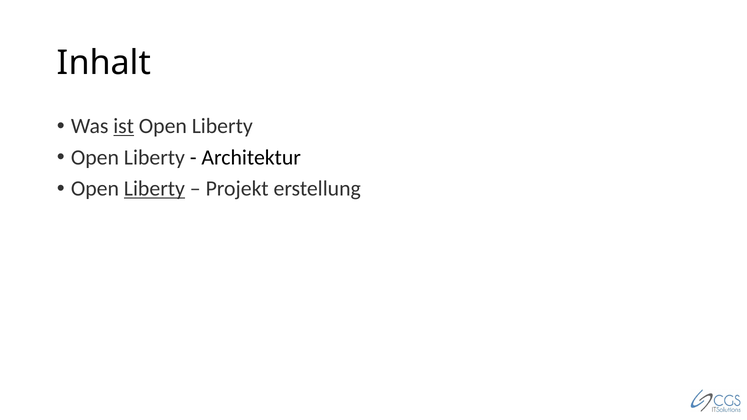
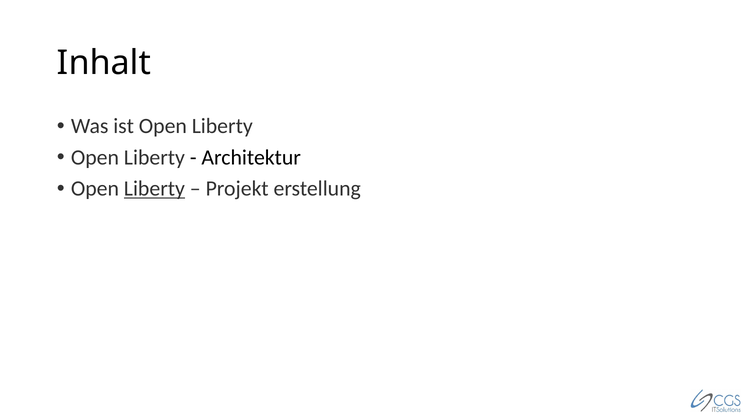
ist underline: present -> none (124, 126)
